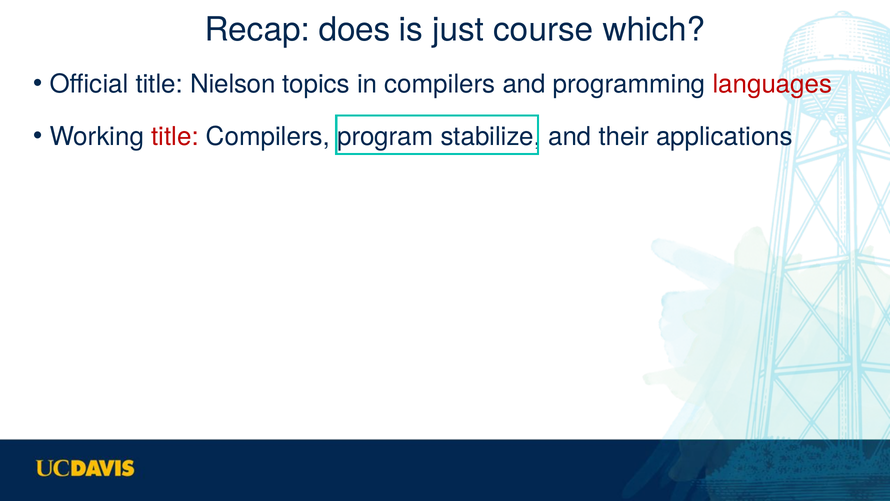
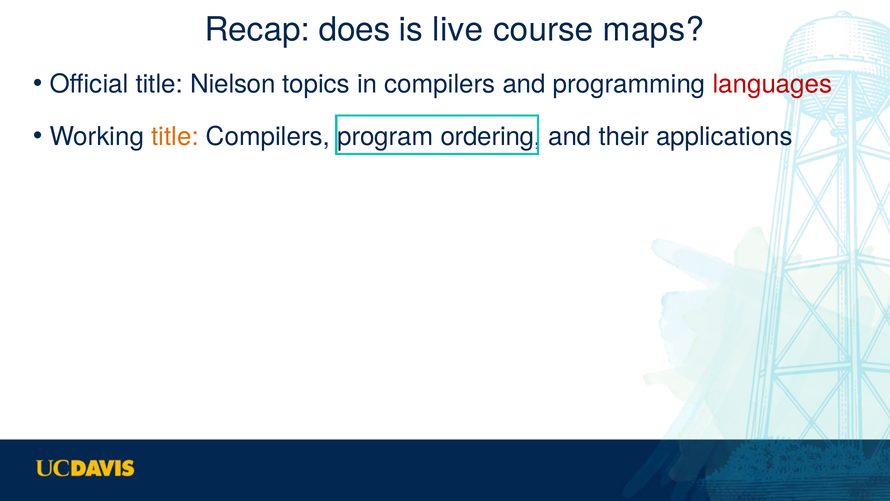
just: just -> live (458, 30)
which: which -> maps (654, 30)
title colour: red -> orange (175, 137)
stabilize: stabilize -> ordering (491, 137)
